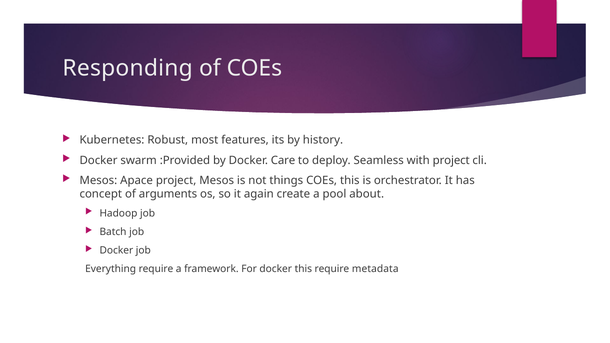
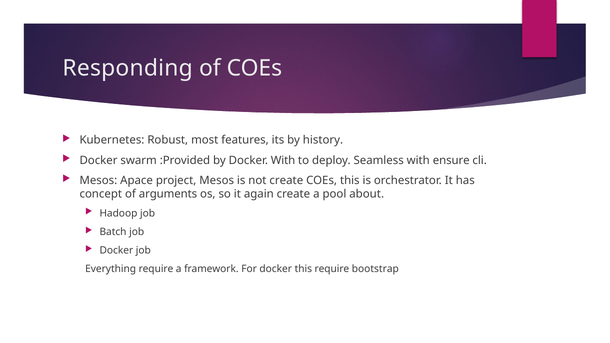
Docker Care: Care -> With (283, 160)
with project: project -> ensure (451, 160)
not things: things -> create (286, 180)
metadata: metadata -> bootstrap (375, 269)
